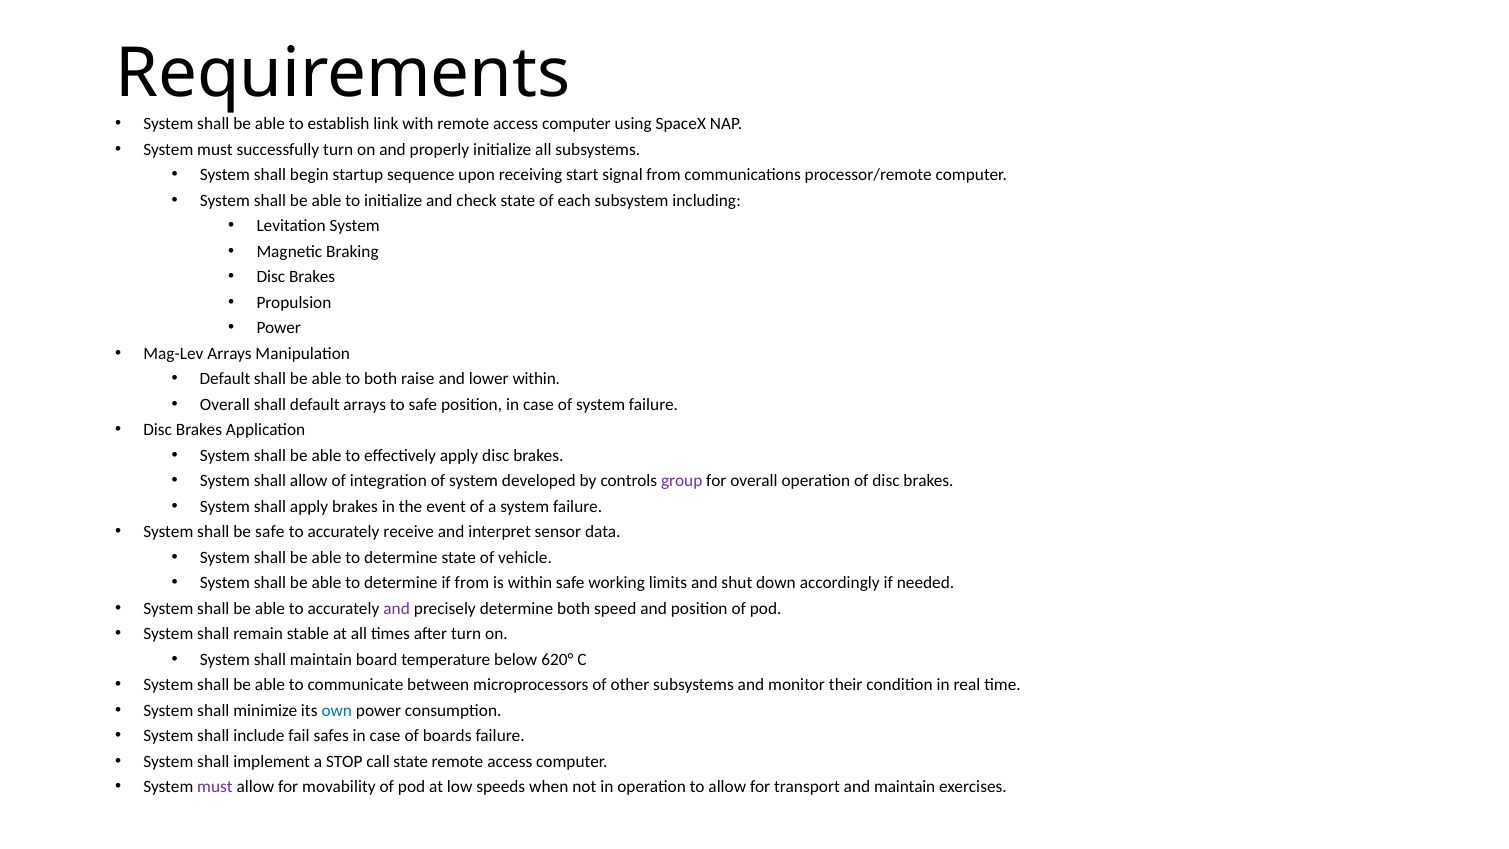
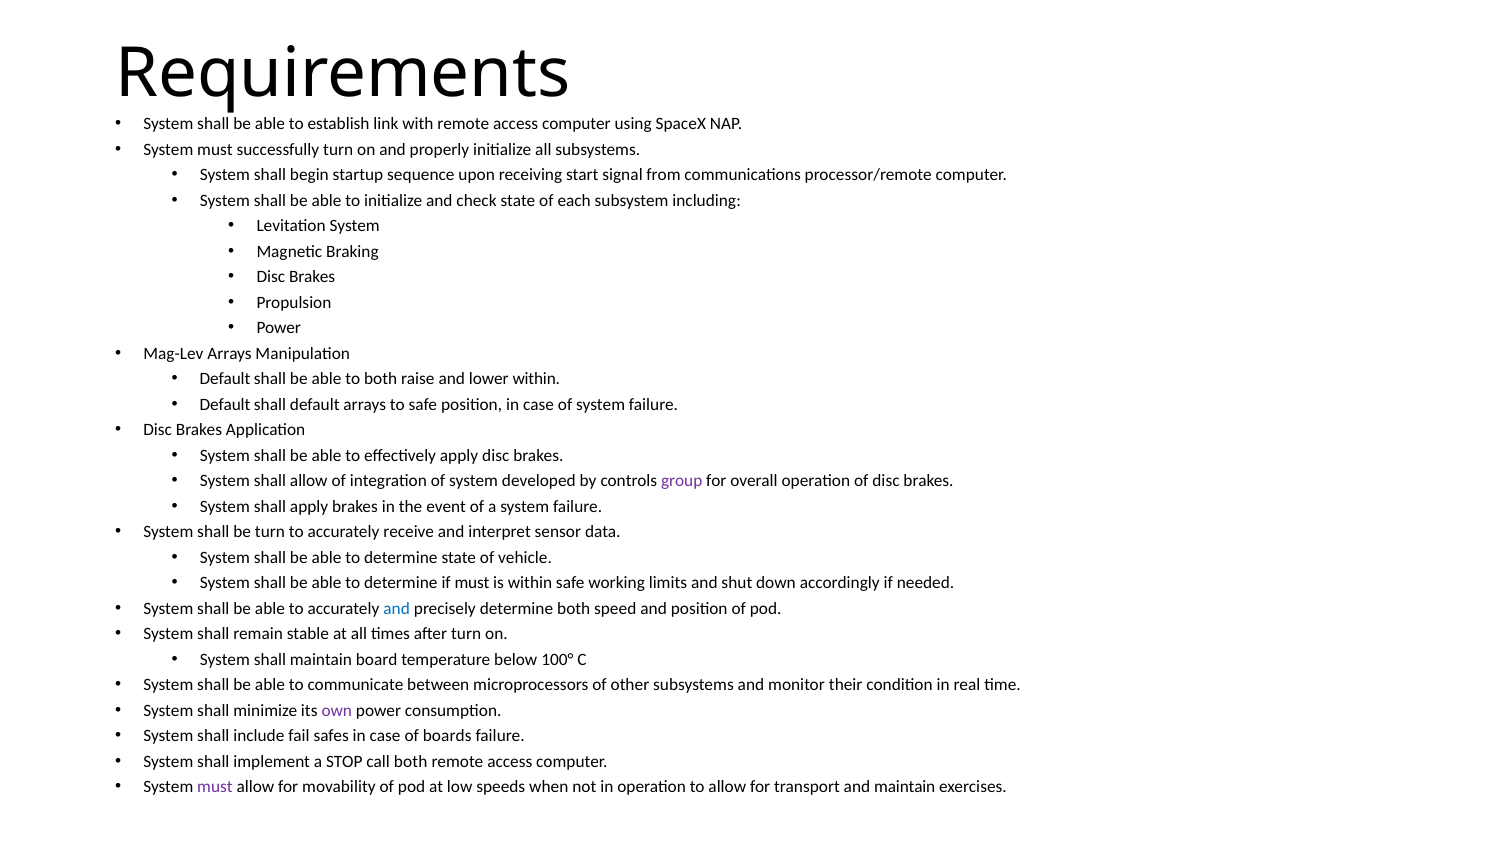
Overall: Overall -> Default (225, 404)
be safe: safe -> turn (270, 532)
if from: from -> must (472, 583)
and colour: purple -> blue (397, 608)
620°: 620° -> 100° (557, 659)
own colour: blue -> purple (337, 710)
call state: state -> both (411, 761)
